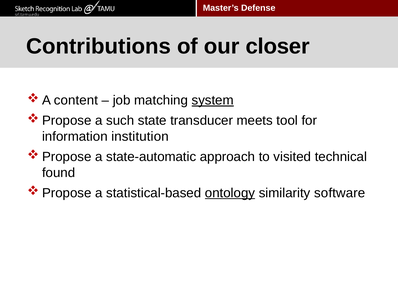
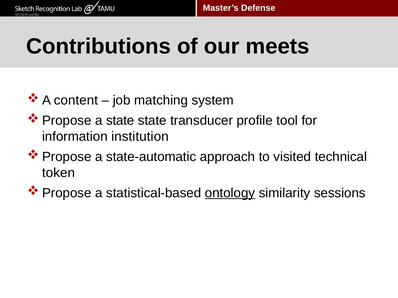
closer: closer -> meets (278, 46)
system underline: present -> none (213, 100)
a such: such -> state (120, 121)
meets: meets -> profile (255, 121)
found: found -> token (59, 173)
software: software -> sessions (340, 193)
